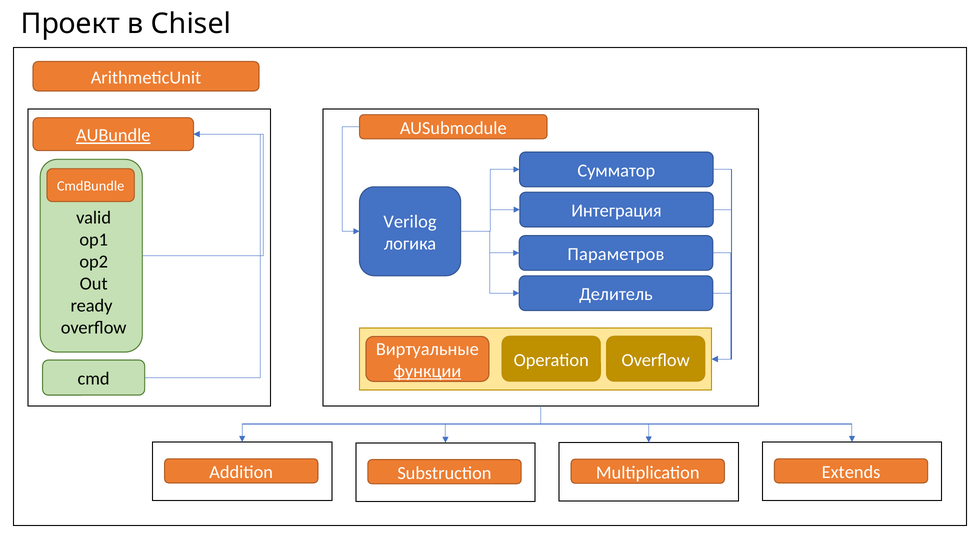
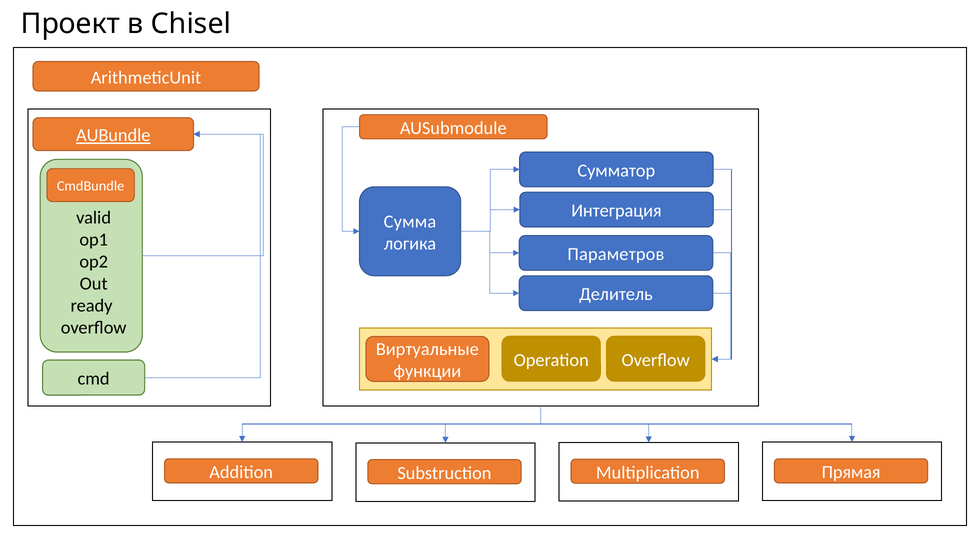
Verilog: Verilog -> Сумма (410, 222)
функции underline: present -> none (427, 371)
Extends: Extends -> Прямая (851, 472)
